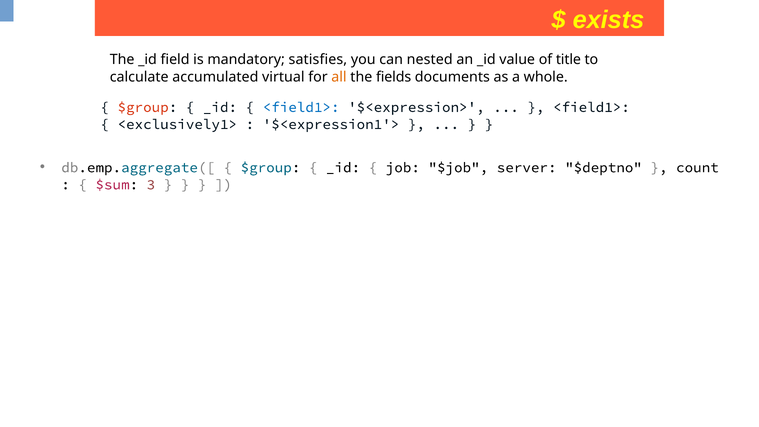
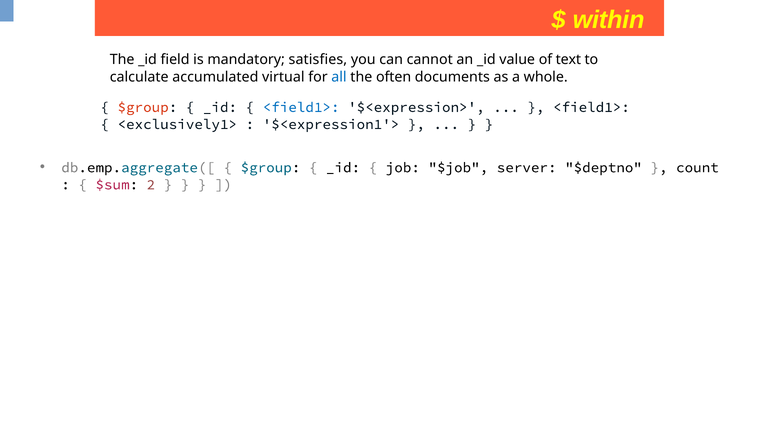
exists: exists -> within (609, 20)
nested: nested -> cannot (430, 60)
title: title -> text (568, 60)
all colour: orange -> blue (339, 77)
fields: fields -> often (394, 77)
3: 3 -> 2 (151, 185)
